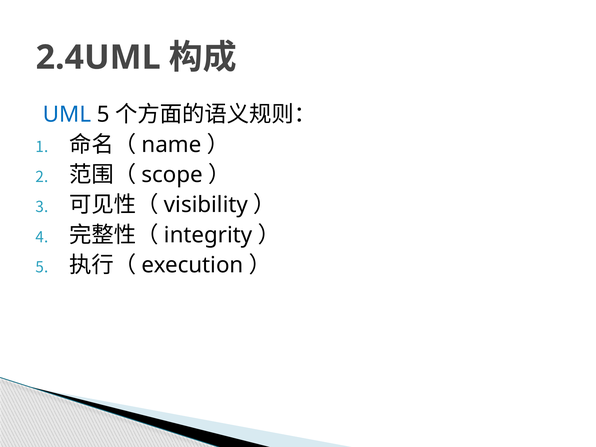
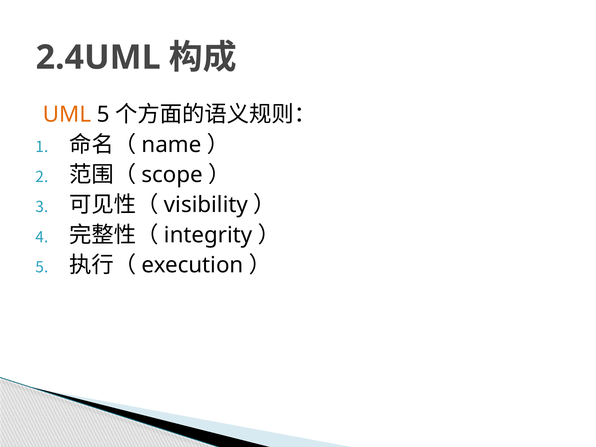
UML colour: blue -> orange (67, 114)
